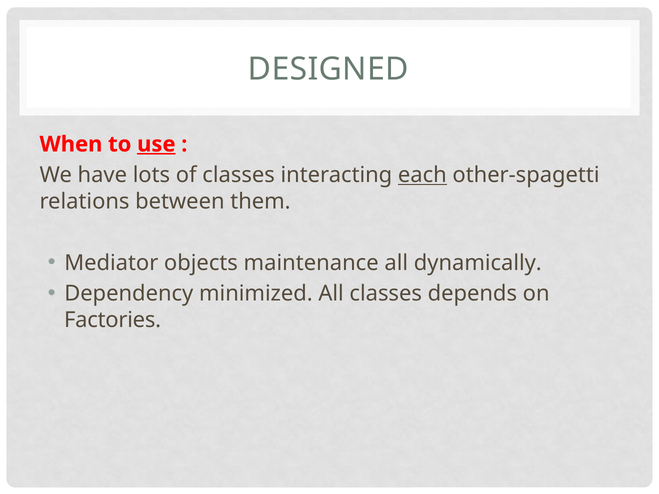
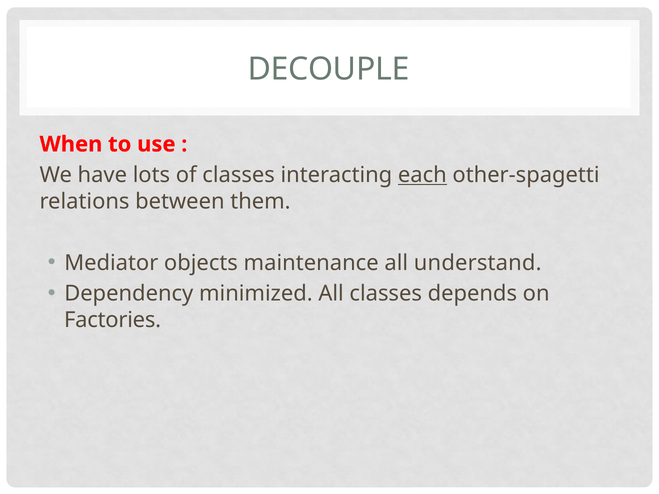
DESIGNED: DESIGNED -> DECOUPLE (329, 69)
use underline: present -> none (156, 144)
dynamically: dynamically -> understand (478, 263)
